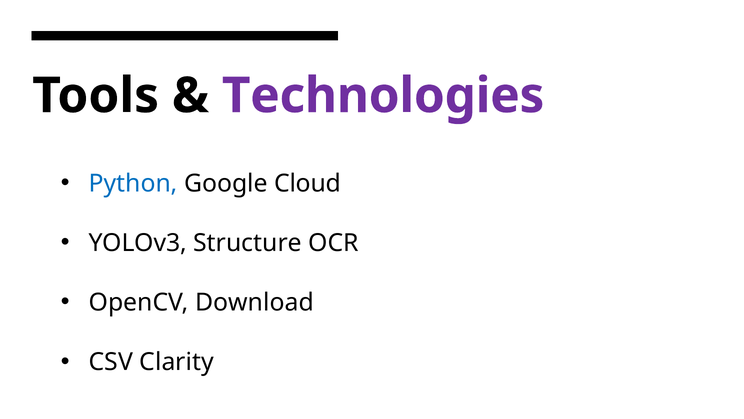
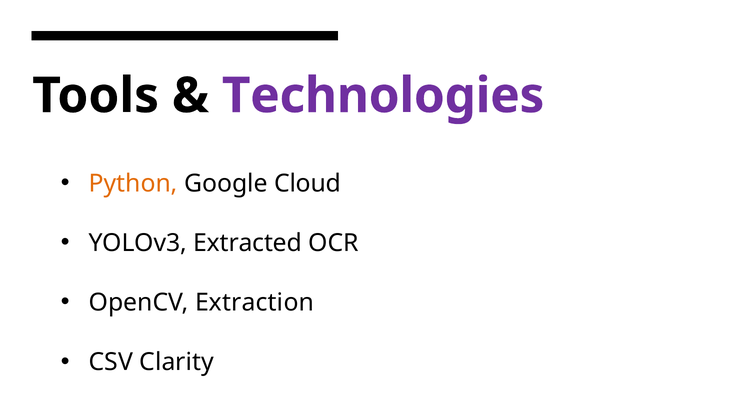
Python colour: blue -> orange (133, 183)
Structure: Structure -> Extracted (248, 243)
Download: Download -> Extraction (255, 302)
